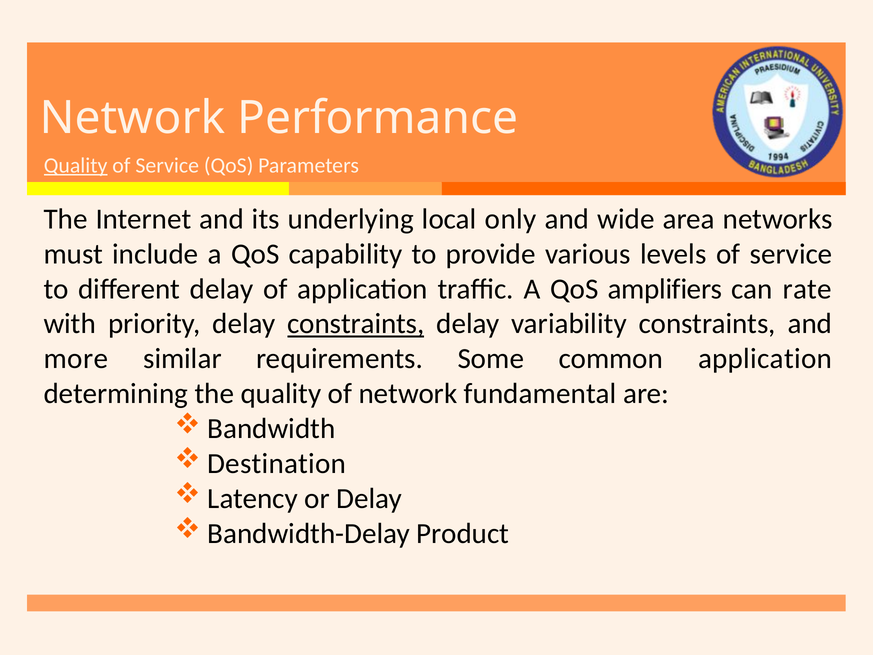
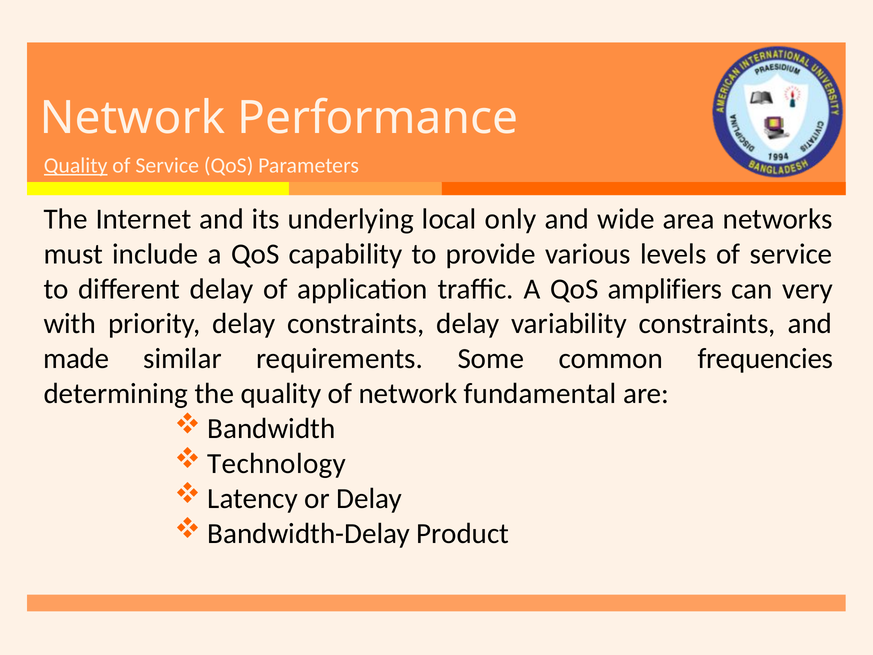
rate: rate -> very (807, 289)
constraints underline: present -> none (356, 324)
more: more -> made (76, 359)
common application: application -> frequencies (765, 359)
Destination: Destination -> Technology (277, 463)
